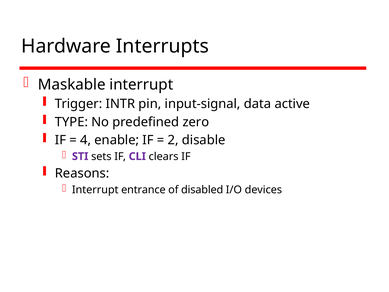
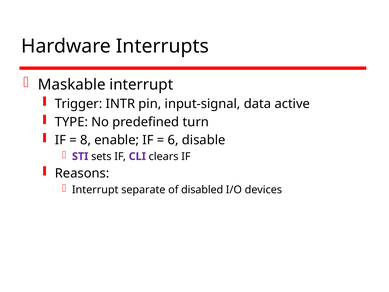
zero: zero -> turn (196, 122)
4: 4 -> 8 (86, 140)
2: 2 -> 6 (173, 140)
entrance: entrance -> separate (143, 190)
